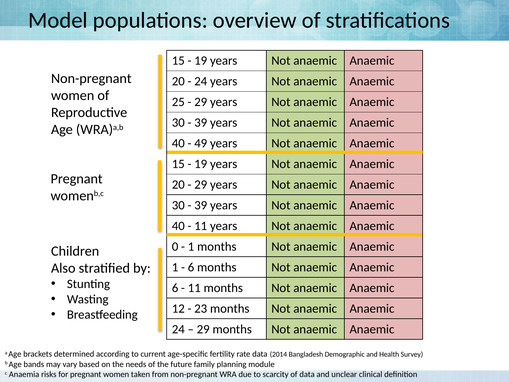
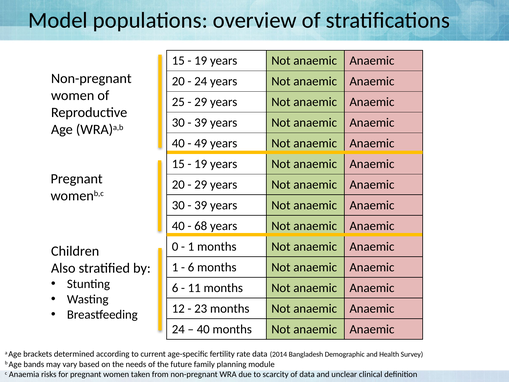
11: 11 -> 68 (201, 226)
29: 29 -> 40 (203, 329)
